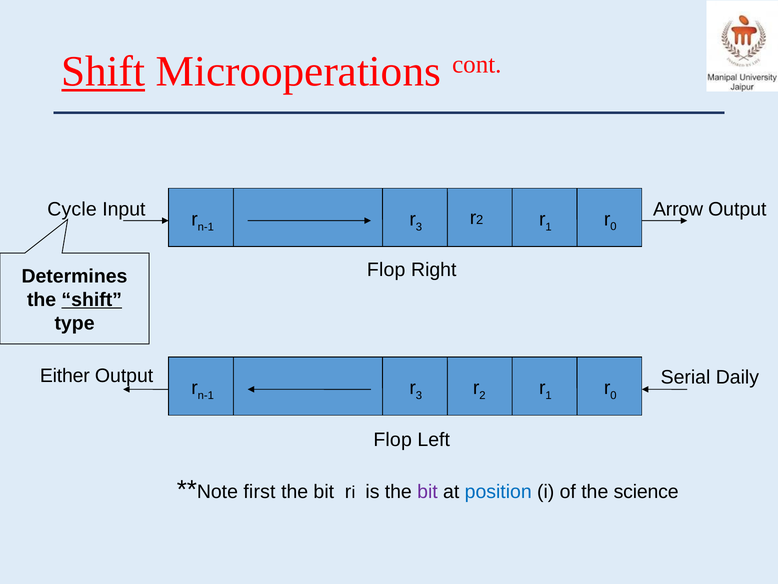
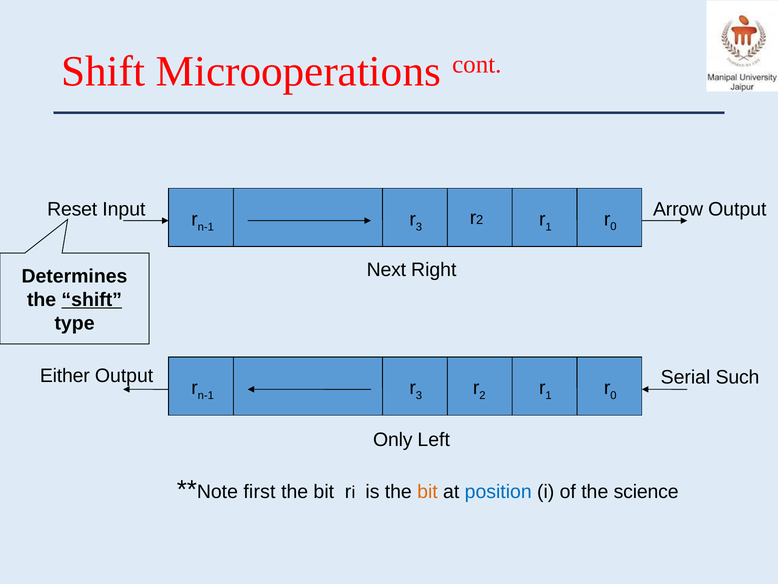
Shift underline: present -> none (103, 72)
Cycle: Cycle -> Reset (72, 209)
Flop: Flop -> Next (386, 270)
Daily: Daily -> Such (737, 377)
Flop: Flop -> Only (393, 439)
bit colour: purple -> orange (427, 491)
